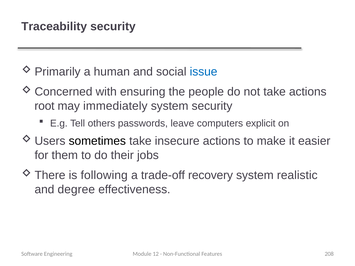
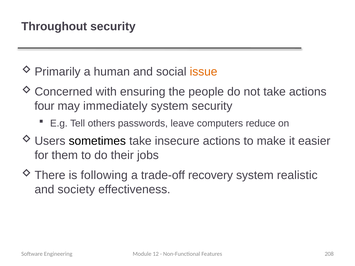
Traceability: Traceability -> Throughout (54, 27)
issue colour: blue -> orange (204, 72)
root: root -> four (44, 106)
explicit: explicit -> reduce (261, 123)
degree: degree -> society (76, 190)
